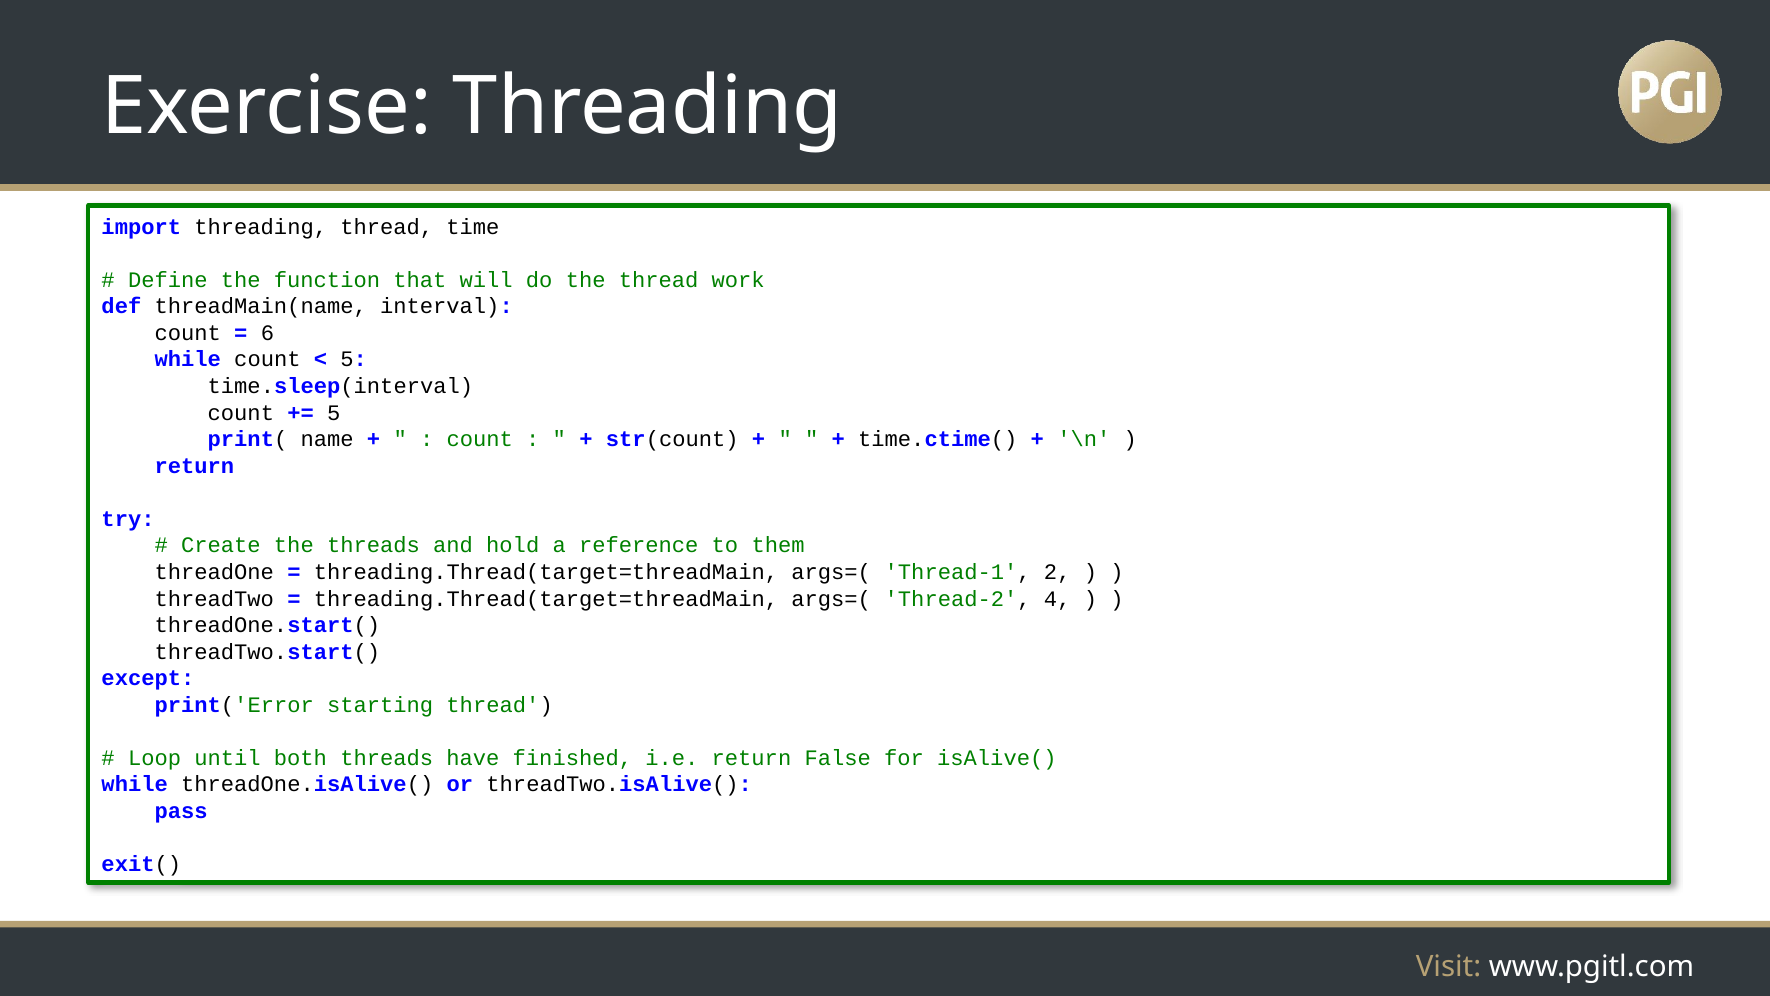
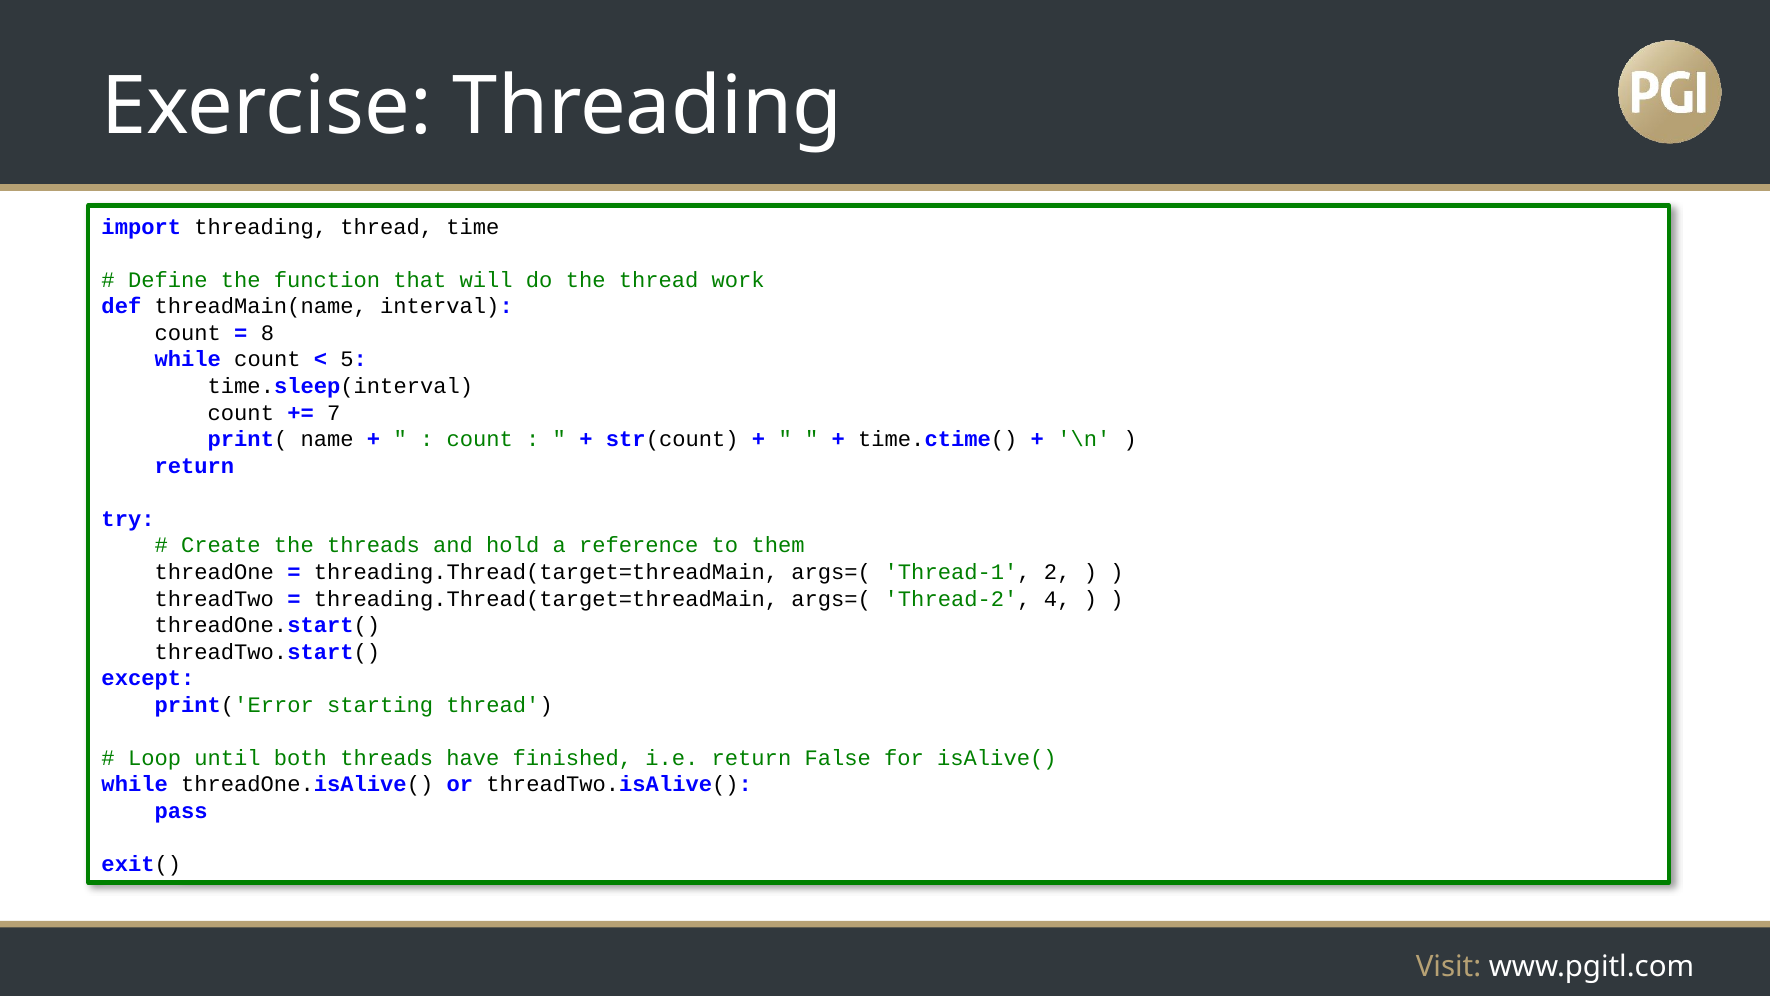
6: 6 -> 8 (267, 333)
5: 5 -> 7 (334, 413)
